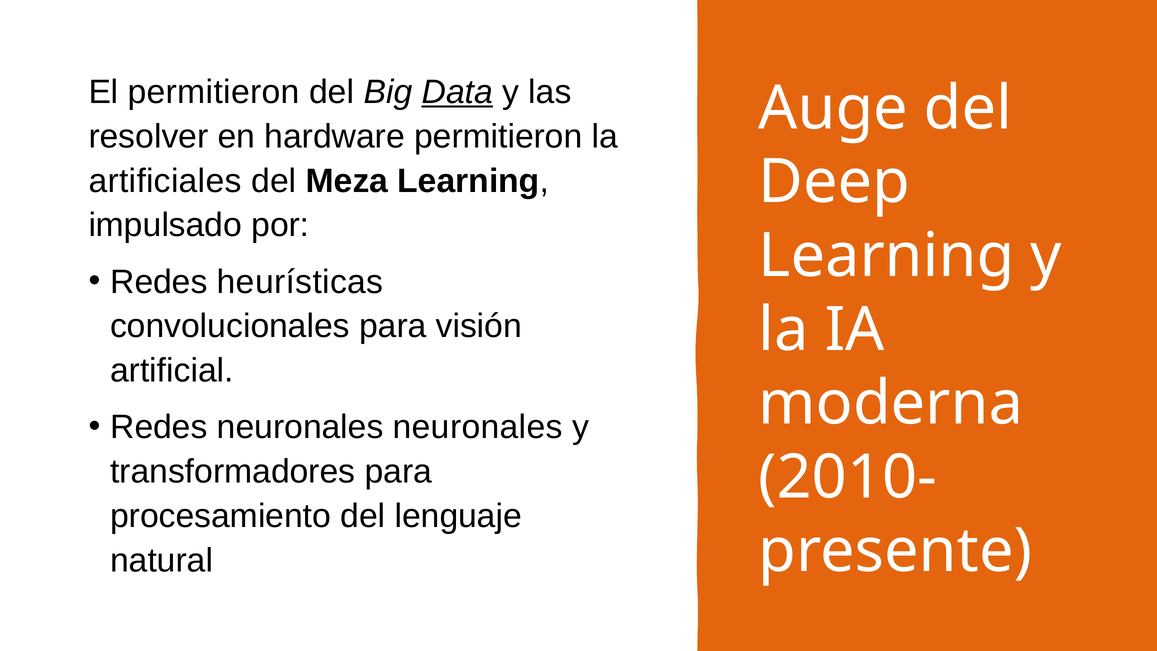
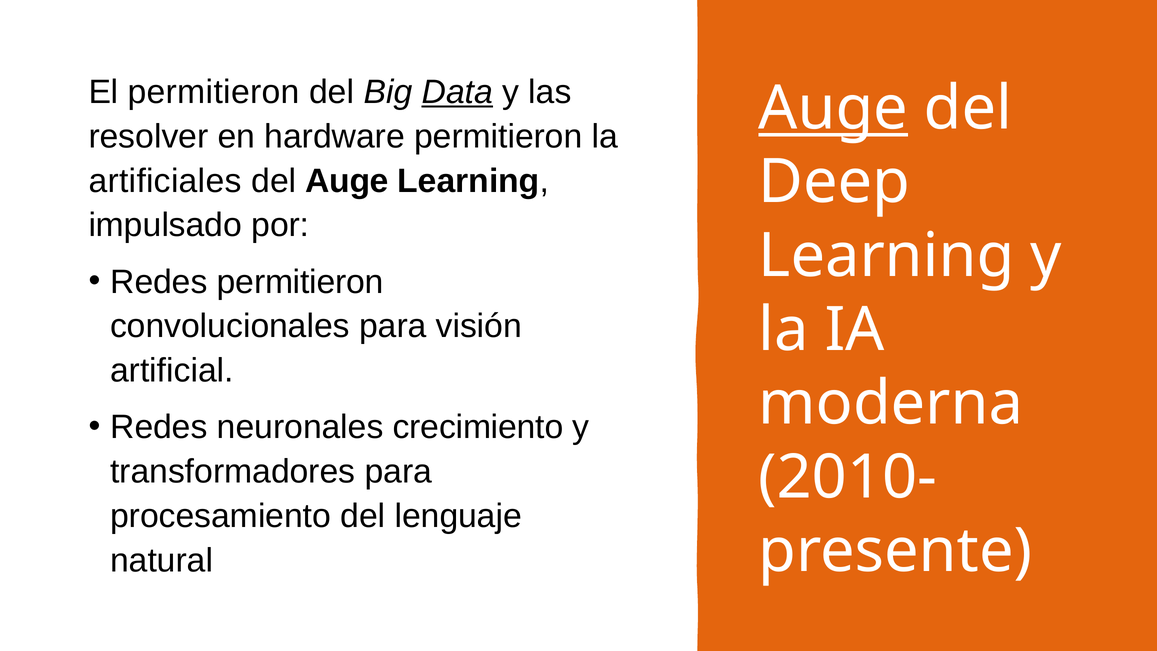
Auge underline: none -> present (833, 108)
del Meza: Meza -> Auge (347, 181)
Redes heurísticas: heurísticas -> permitieron (300, 282)
neuronales neuronales: neuronales -> crecimiento (478, 427)
